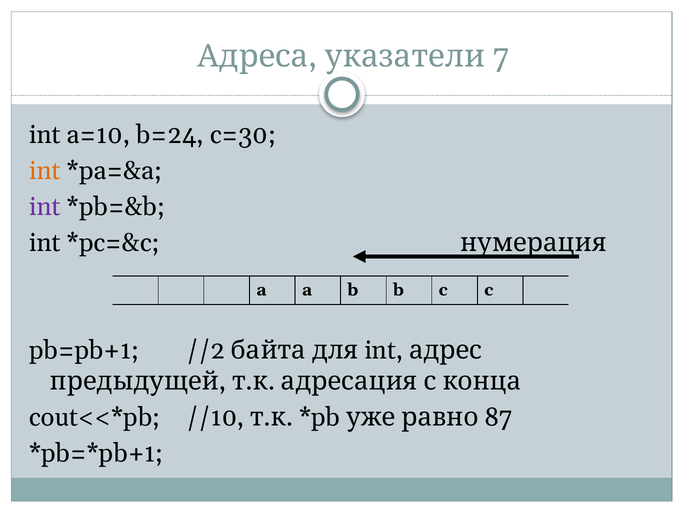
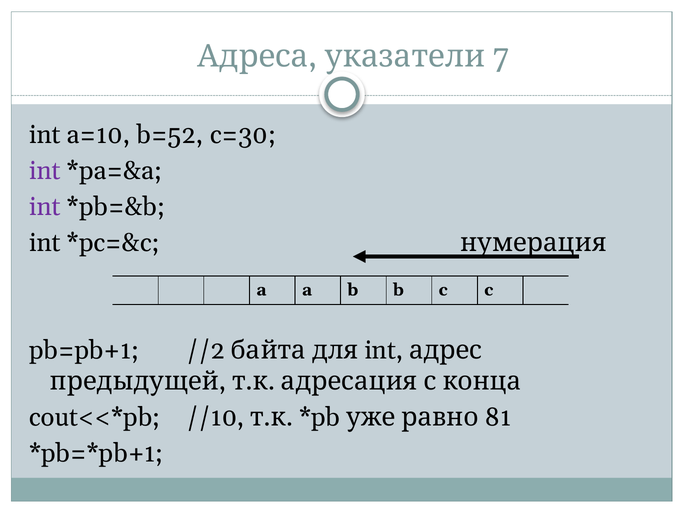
b=24: b=24 -> b=52 (170, 135)
int colour: orange -> purple (45, 171)
87: 87 -> 81 (498, 417)
